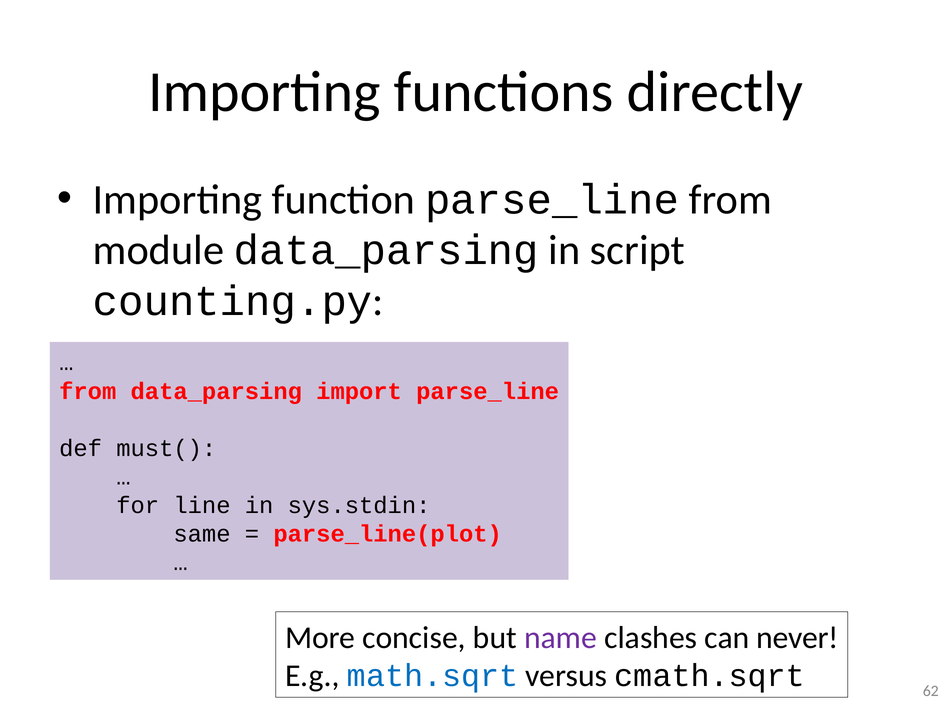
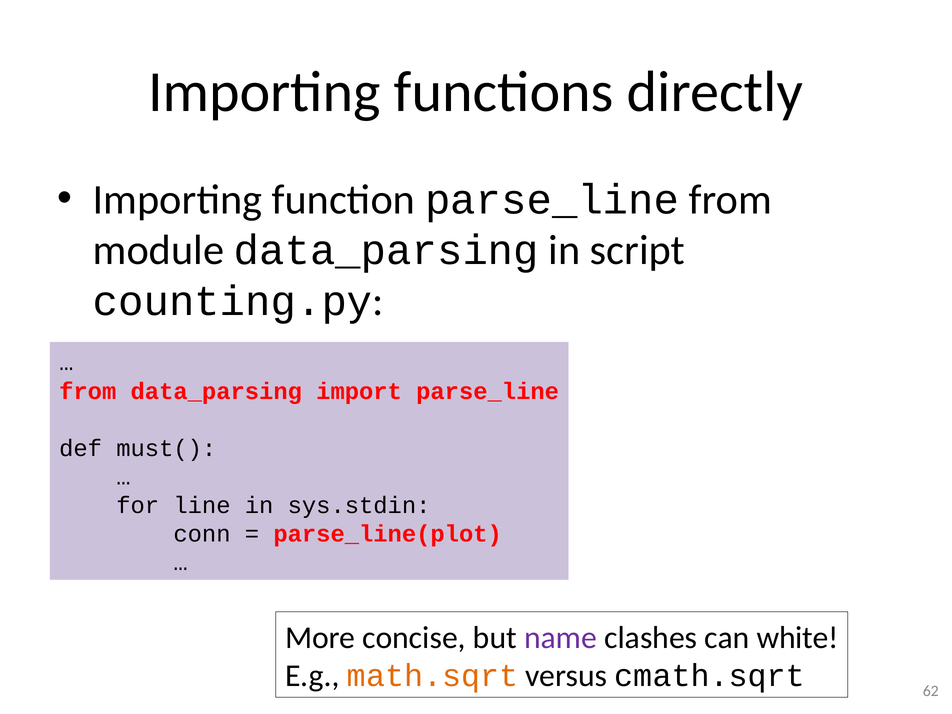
same: same -> conn (202, 534)
never: never -> white (798, 638)
math.sqrt colour: blue -> orange (433, 676)
